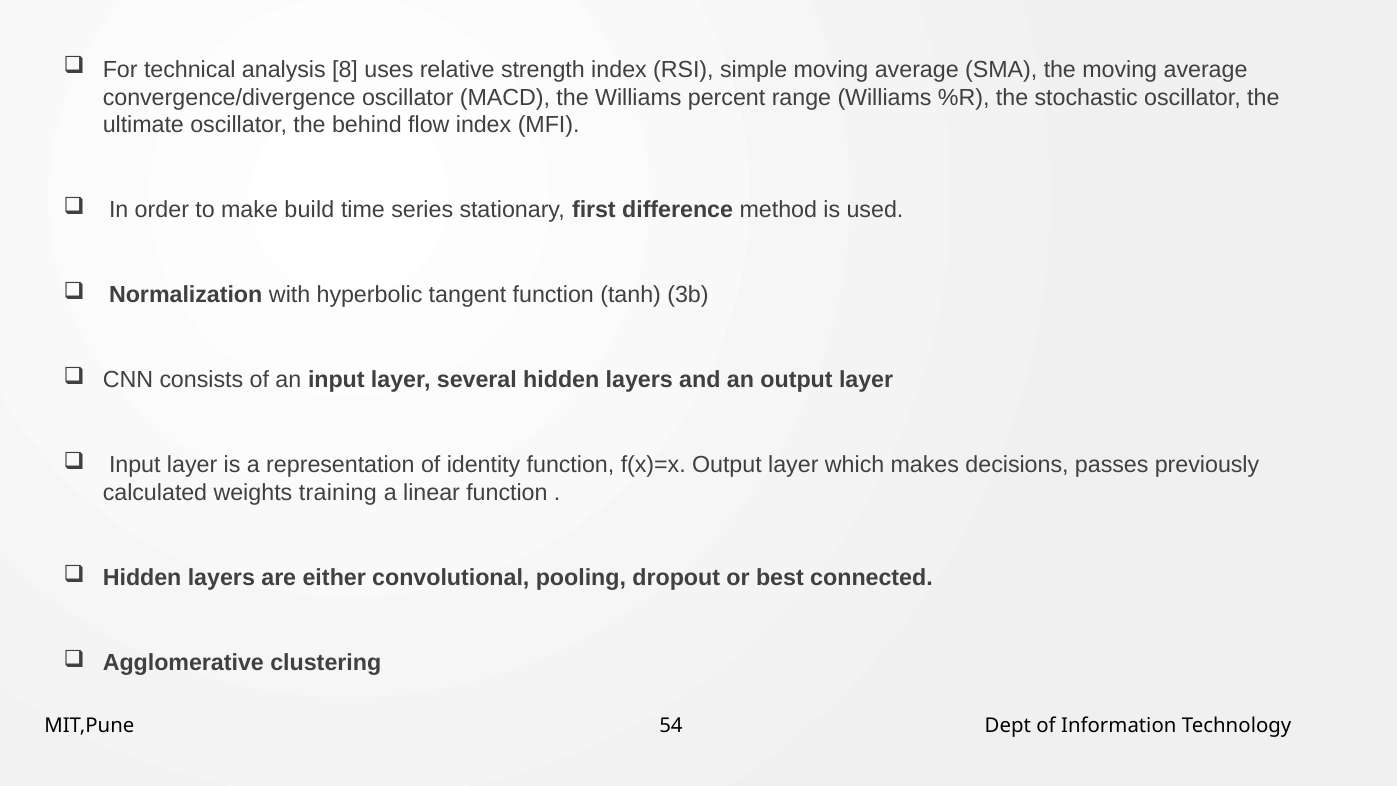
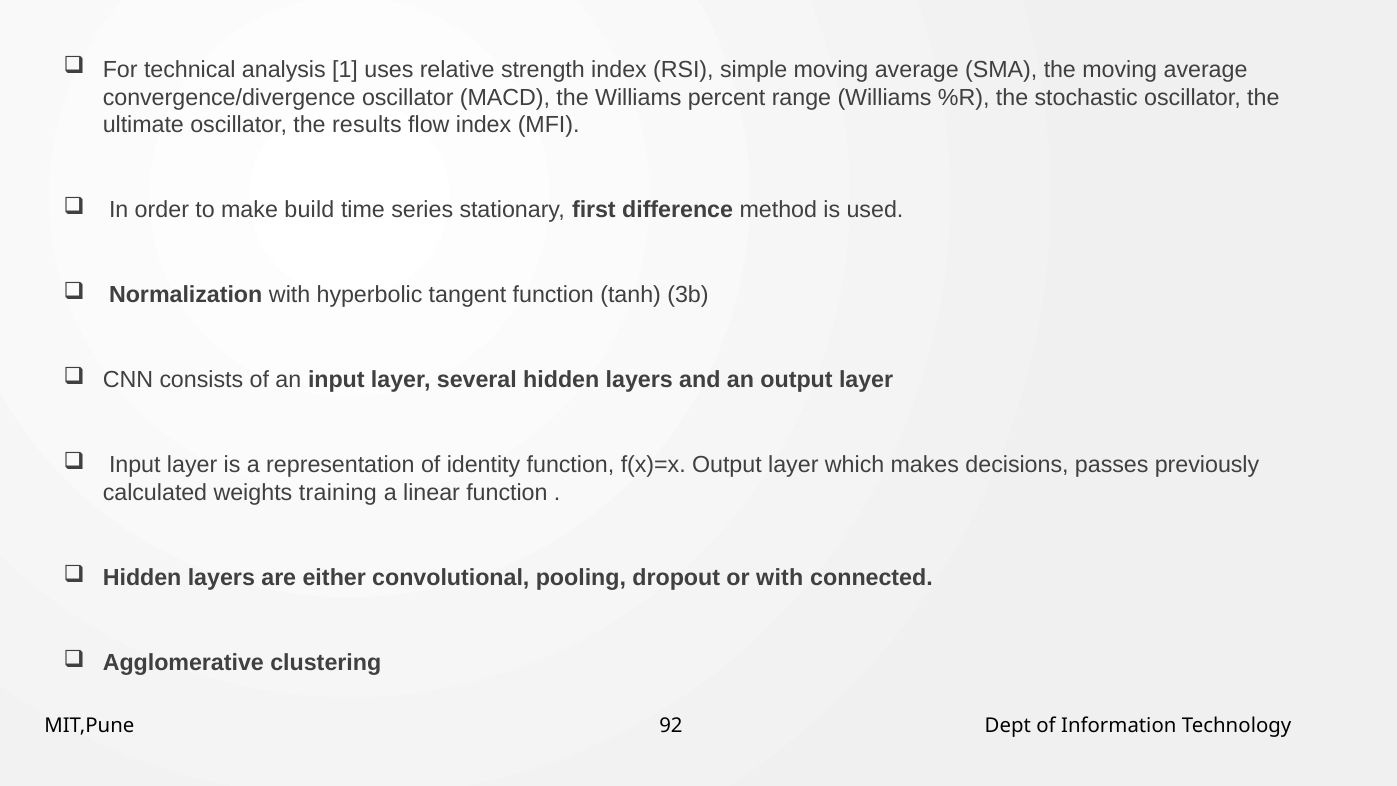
8: 8 -> 1 (345, 69)
behind: behind -> results (367, 125)
or best: best -> with (780, 578)
54: 54 -> 92 (671, 725)
